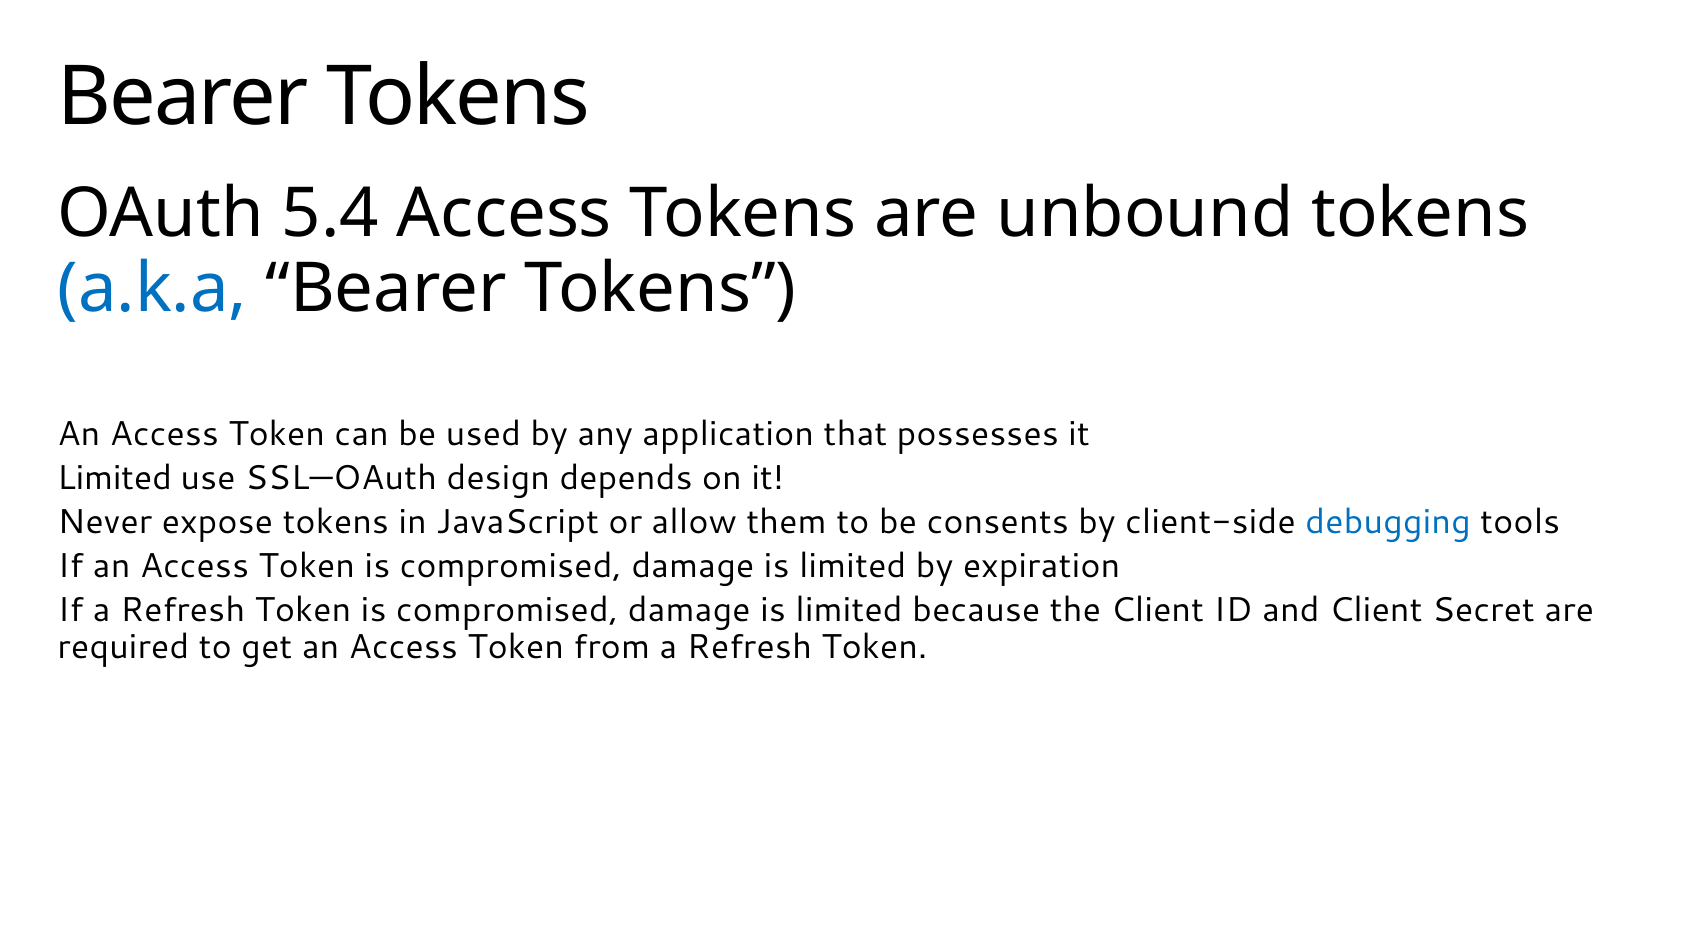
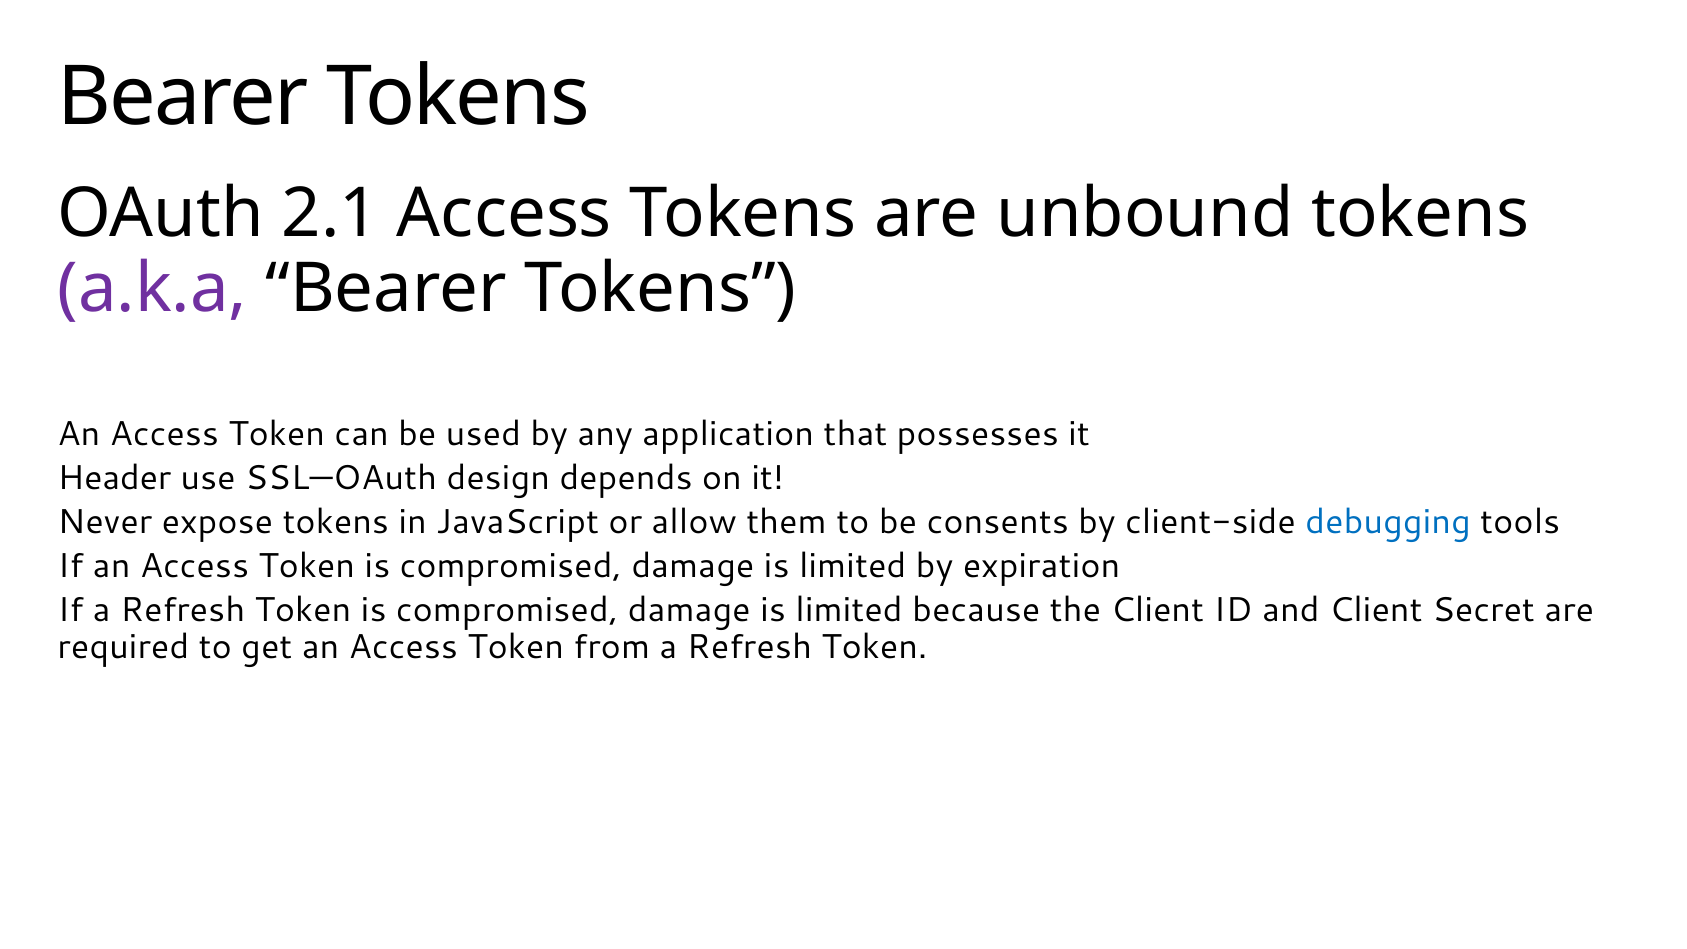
5.4: 5.4 -> 2.1 (331, 214)
a.k.a colour: blue -> purple (152, 288)
Limited: Limited -> Header (114, 478)
